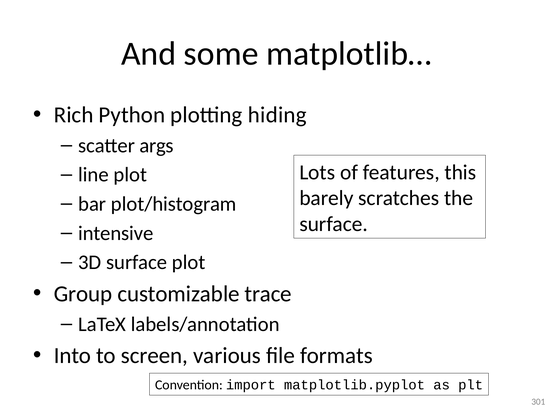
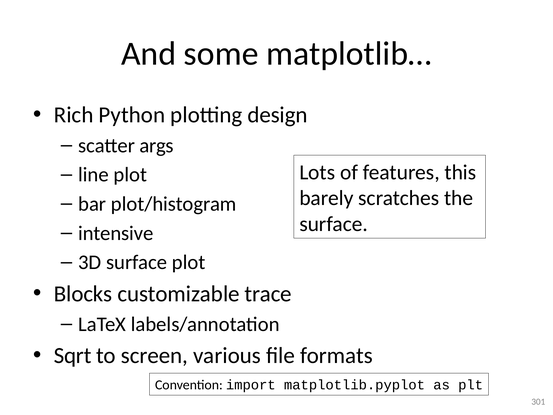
hiding: hiding -> design (278, 115)
Group: Group -> Blocks (83, 294)
Into: Into -> Sqrt (73, 355)
